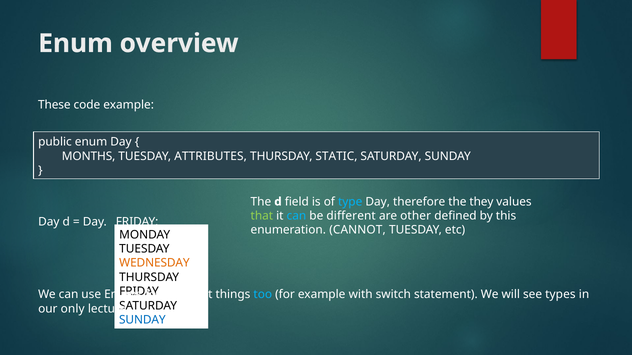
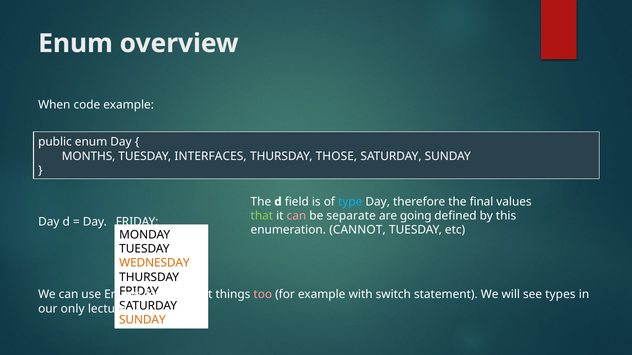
These: These -> When (54, 105)
ATTRIBUTES: ATTRIBUTES -> INTERFACES (211, 156)
STATIC: STATIC -> THOSE (336, 156)
they: they -> final (481, 202)
can colour: light blue -> pink (296, 216)
be different: different -> separate (351, 216)
other: other -> going (416, 216)
too colour: light blue -> pink (263, 295)
SUNDAY colour: blue -> orange (142, 320)
